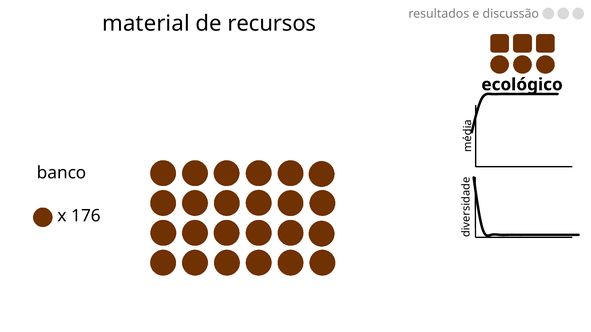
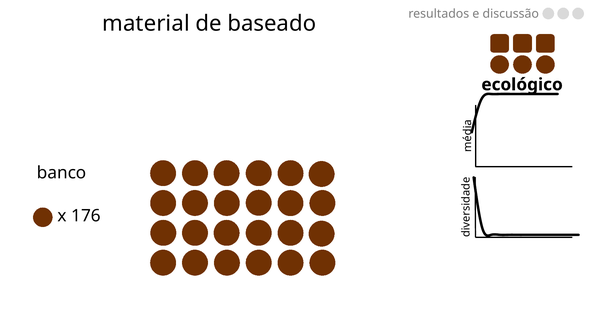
recursos: recursos -> baseado (272, 23)
